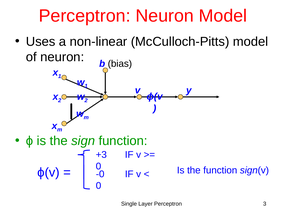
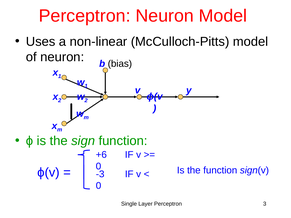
+3: +3 -> +6 (101, 155)
-0: -0 -> -3 (100, 174)
